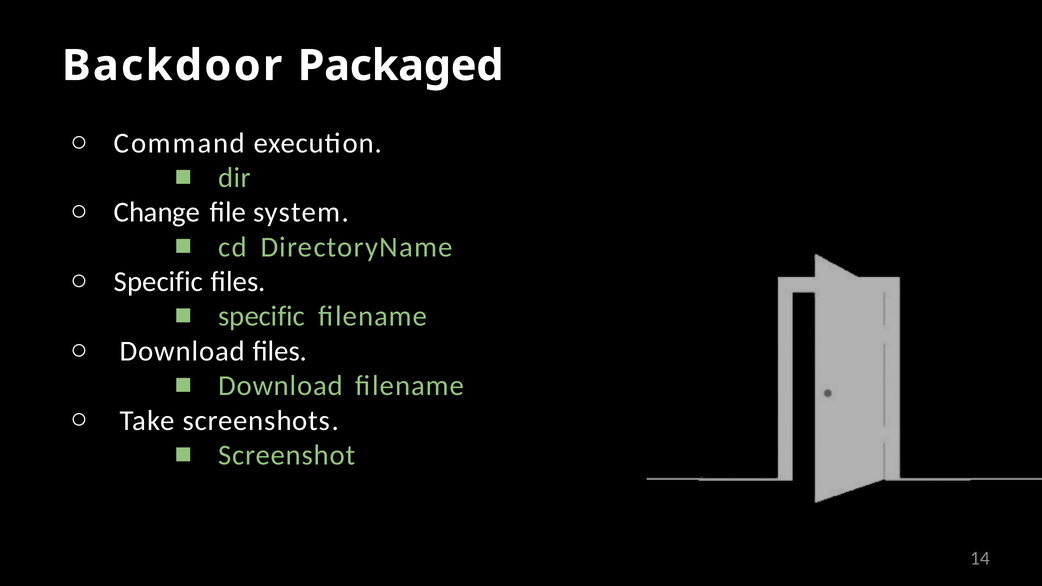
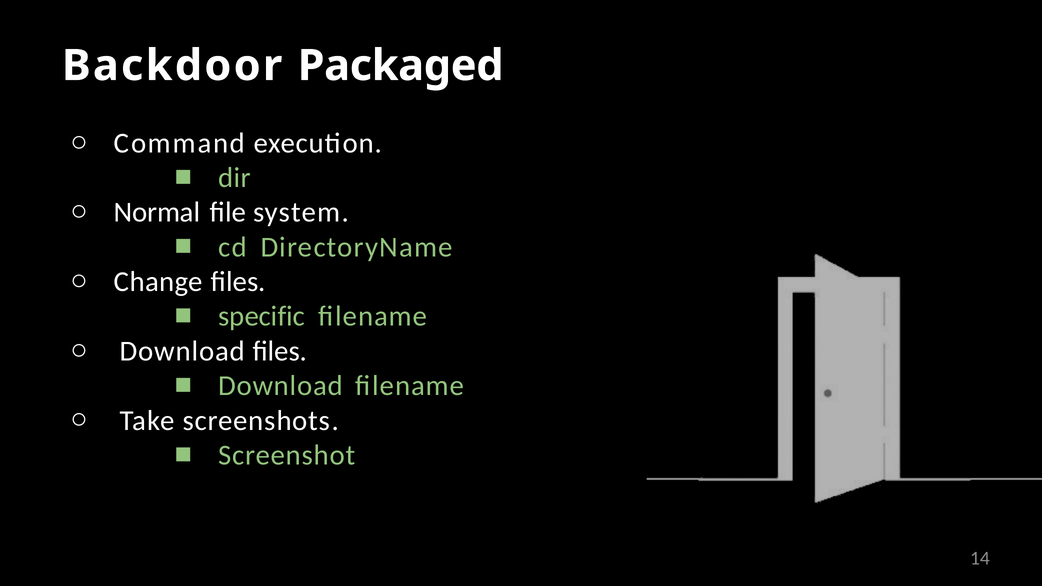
Change: Change -> Normal (157, 212)
Specific: Specific -> Change (158, 282)
